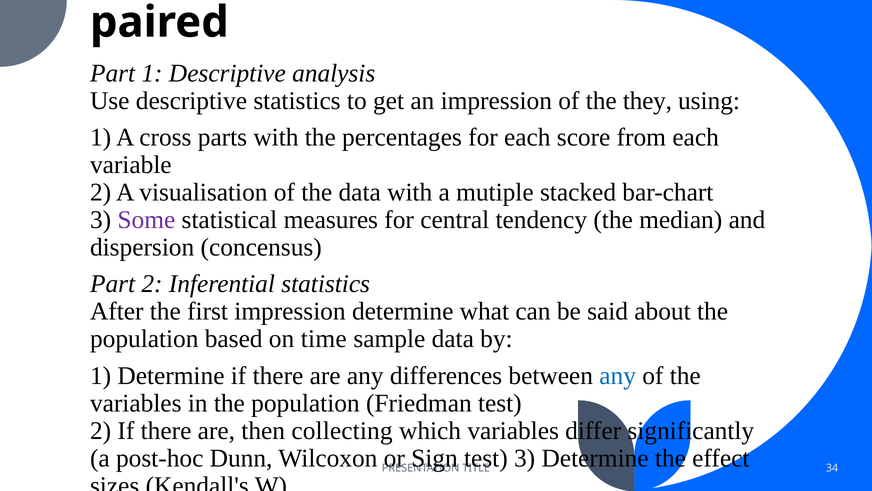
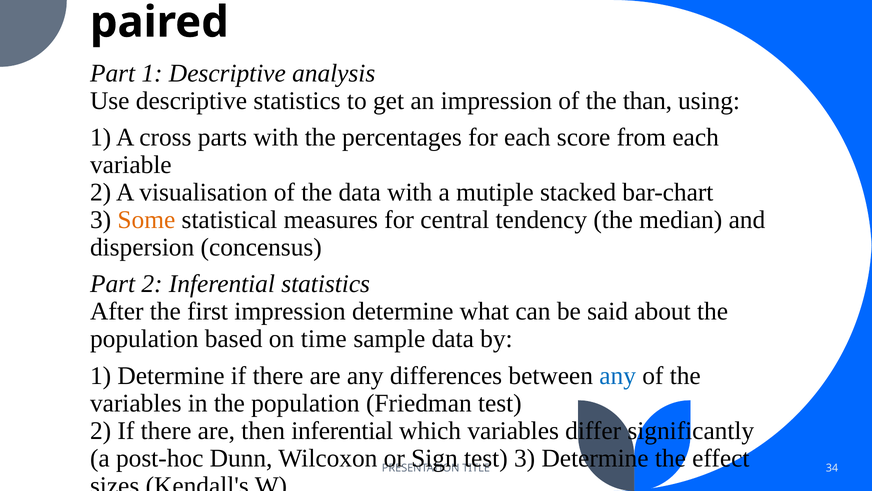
they: they -> than (647, 101)
Some colour: purple -> orange (146, 220)
then collecting: collecting -> inferential (342, 430)
